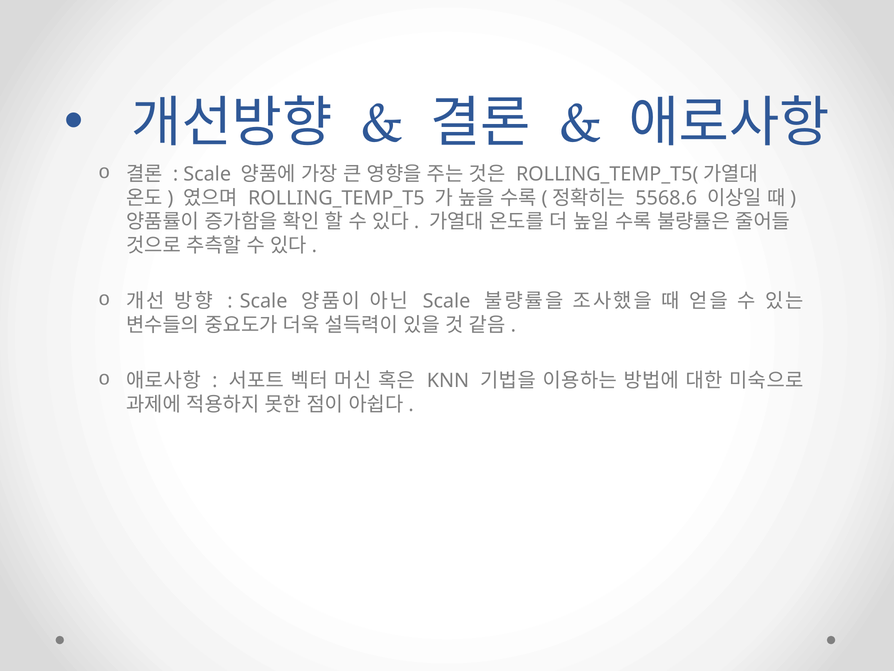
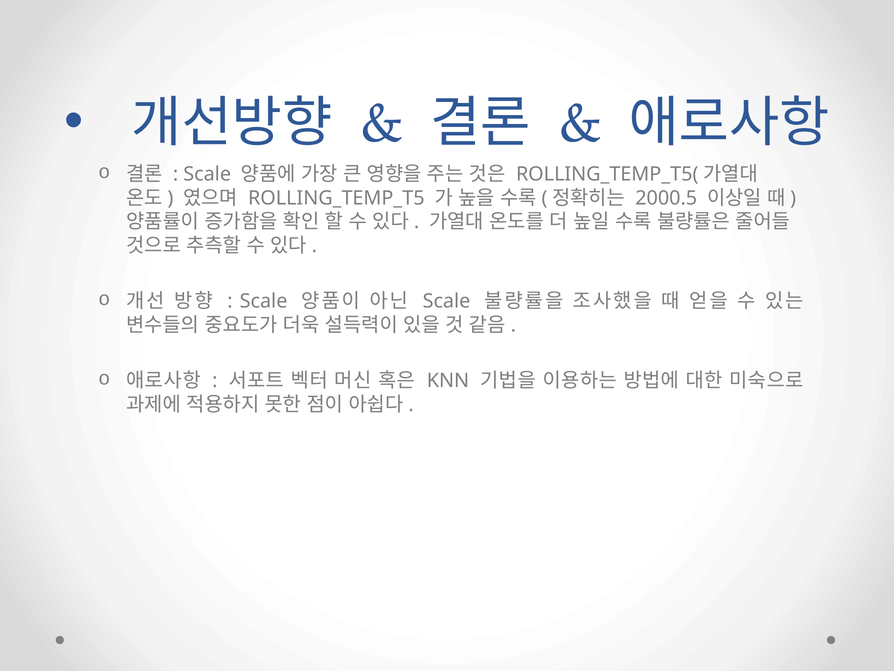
5568.6: 5568.6 -> 2000.5 (666, 198)
